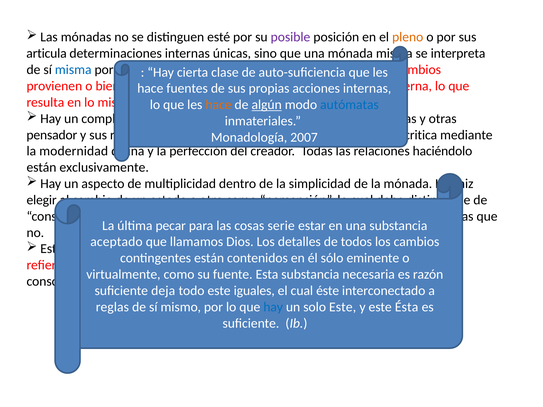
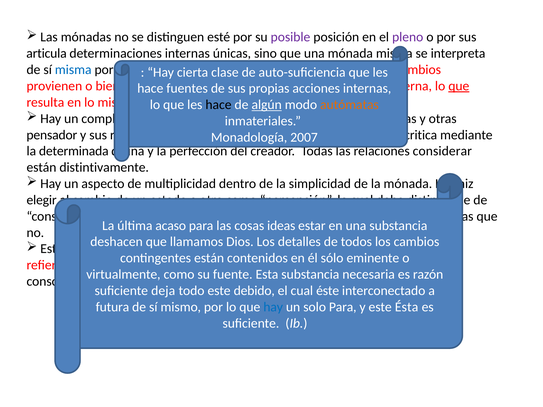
pleno colour: orange -> purple (408, 37)
que underline: none -> present (459, 86)
hace colour: orange -> black (218, 105)
autómatas colour: blue -> orange (349, 105)
modernidad: modernidad -> determinada (74, 151)
haciéndolo: haciéndolo -> considerar (442, 151)
exclusivamente: exclusivamente -> distintivamente (104, 168)
pecar: pecar -> acaso (171, 226)
serie: serie -> ideas (281, 226)
aceptado: aceptado -> deshacen (116, 242)
iguales: iguales -> debido (254, 291)
reglas: reglas -> futura (112, 307)
solo Este: Este -> Para (343, 307)
